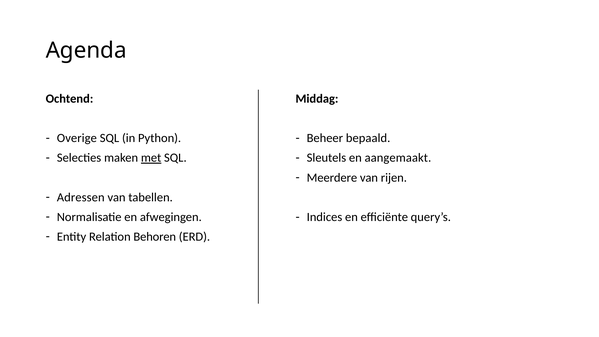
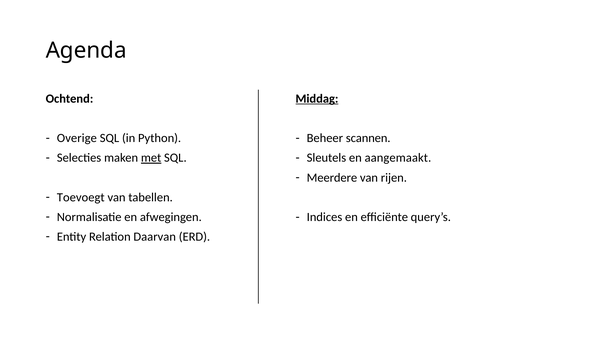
Middag underline: none -> present (317, 99)
bepaald: bepaald -> scannen (368, 138)
Adressen: Adressen -> Toevoegt (81, 197)
Behoren: Behoren -> Daarvan (155, 237)
